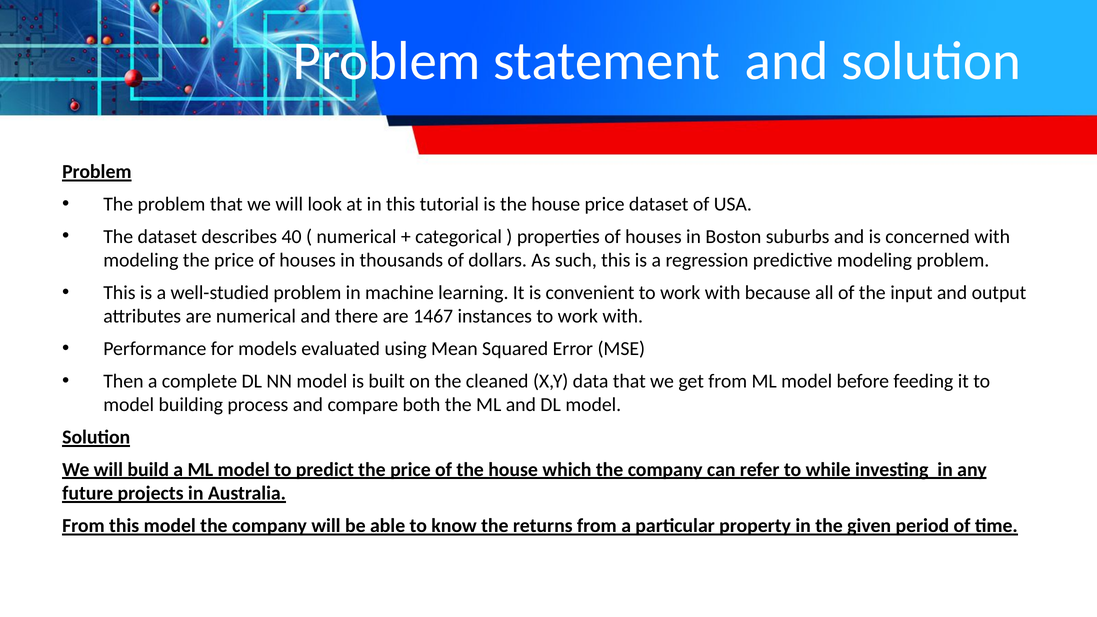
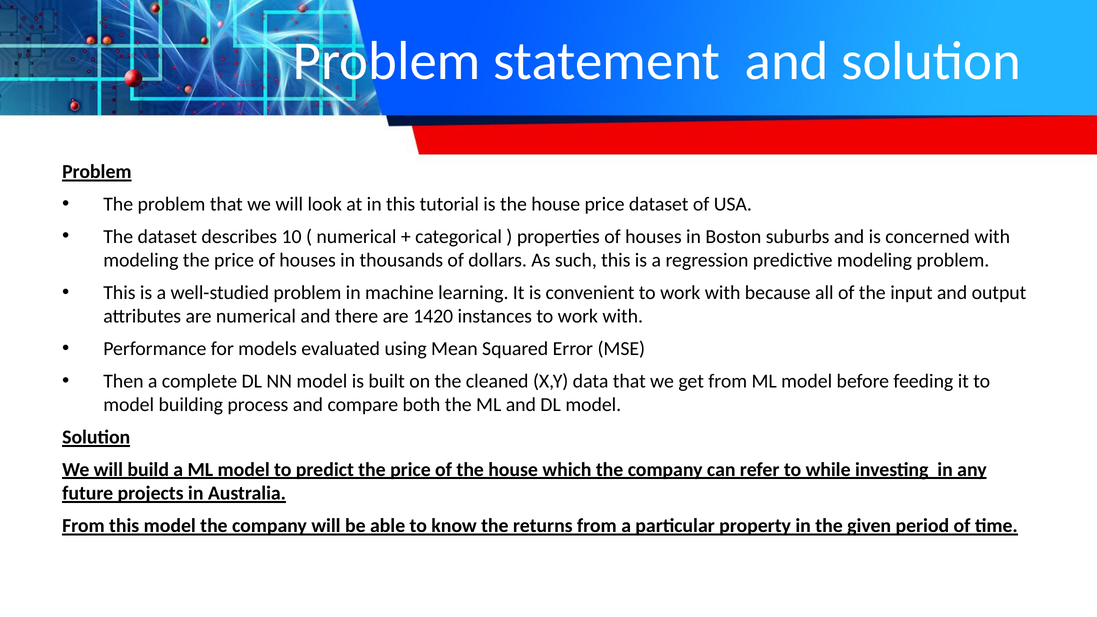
40: 40 -> 10 (292, 237)
1467: 1467 -> 1420 (433, 316)
